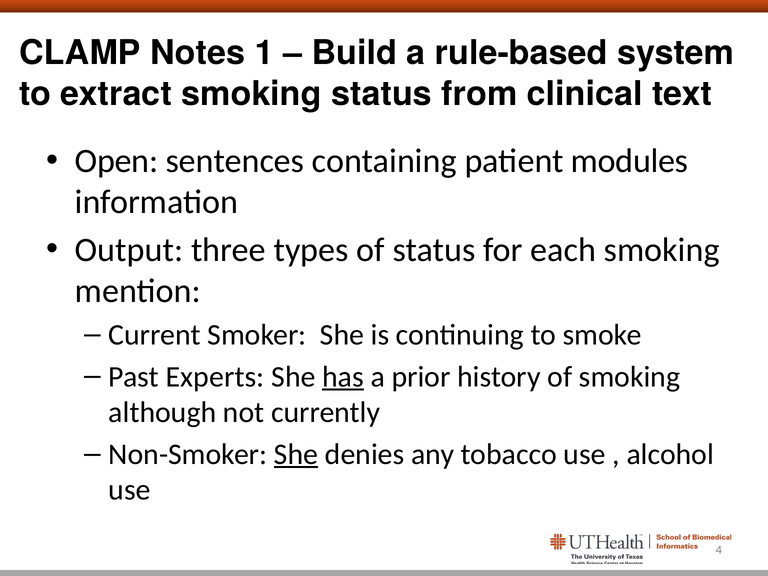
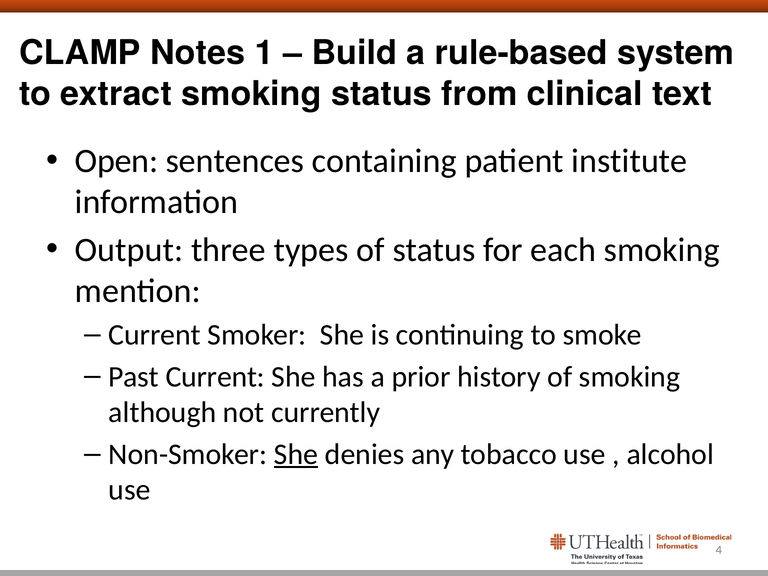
modules: modules -> institute (629, 161)
Past Experts: Experts -> Current (215, 377)
has underline: present -> none (343, 377)
